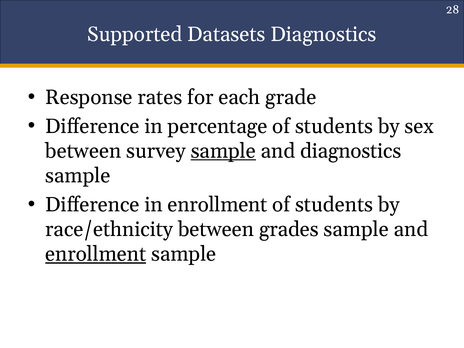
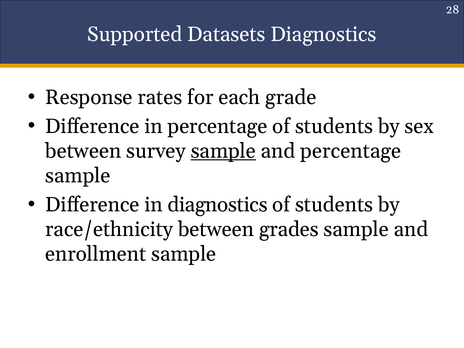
and diagnostics: diagnostics -> percentage (351, 151)
in enrollment: enrollment -> diagnostics (218, 205)
enrollment underline: present -> none (96, 254)
